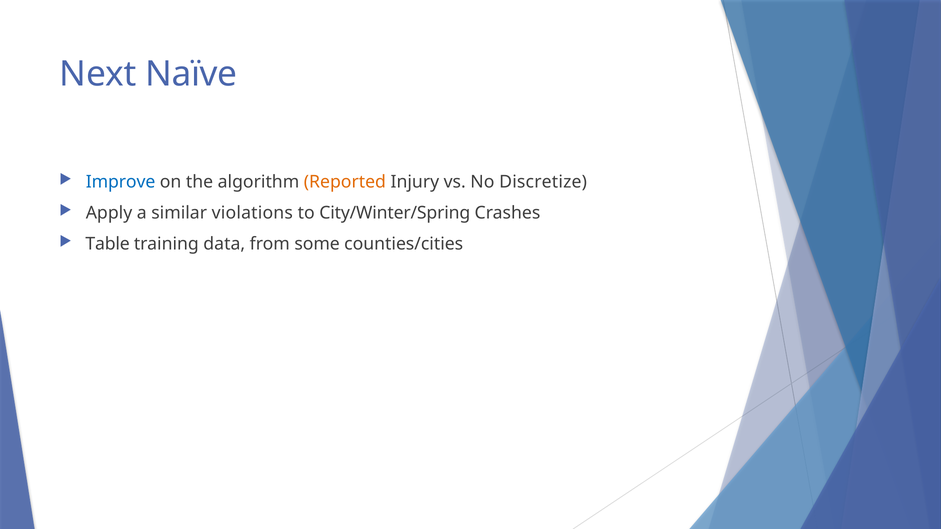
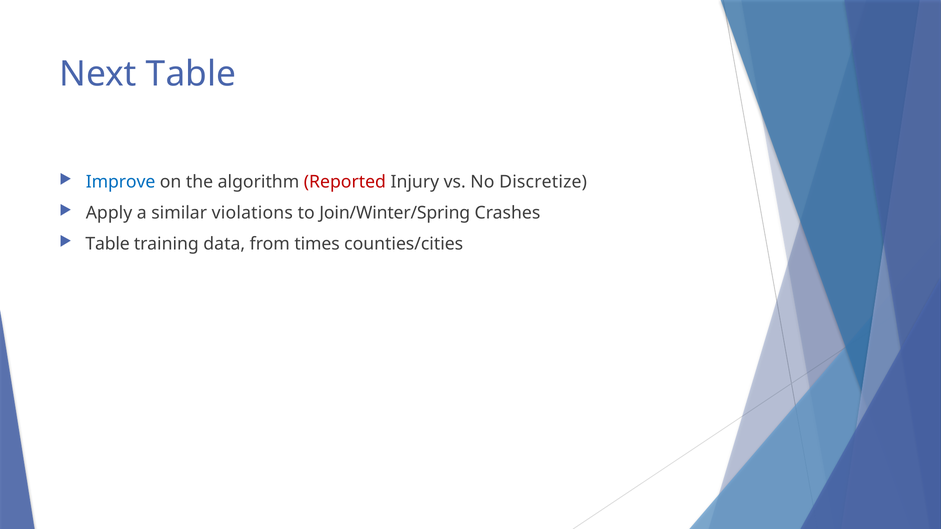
Next Naïve: Naïve -> Table (191, 74)
Reported colour: orange -> red (345, 182)
City/Winter/Spring: City/Winter/Spring -> Join/Winter/Spring (395, 213)
some: some -> times (317, 244)
